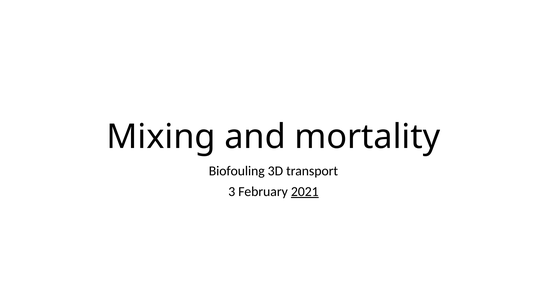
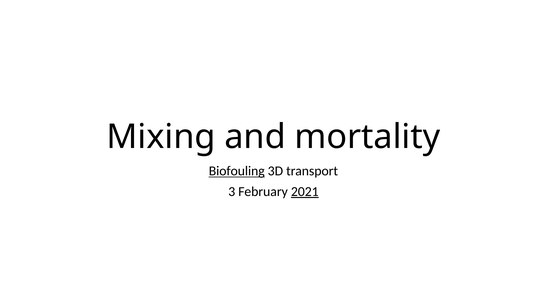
Biofouling underline: none -> present (237, 171)
